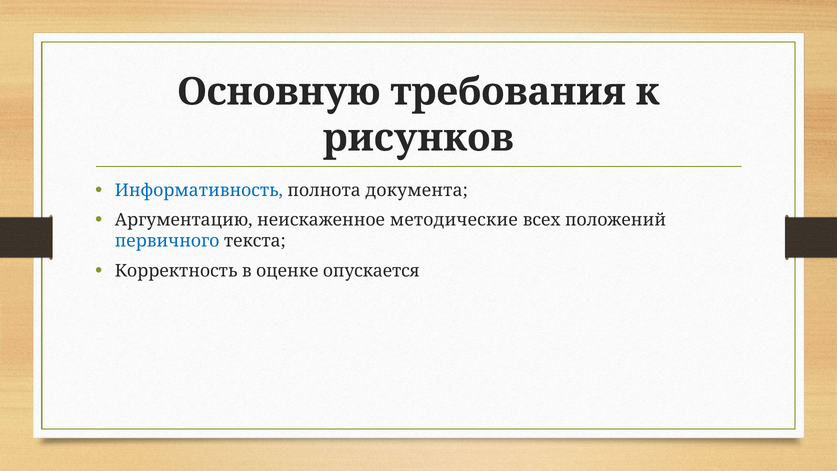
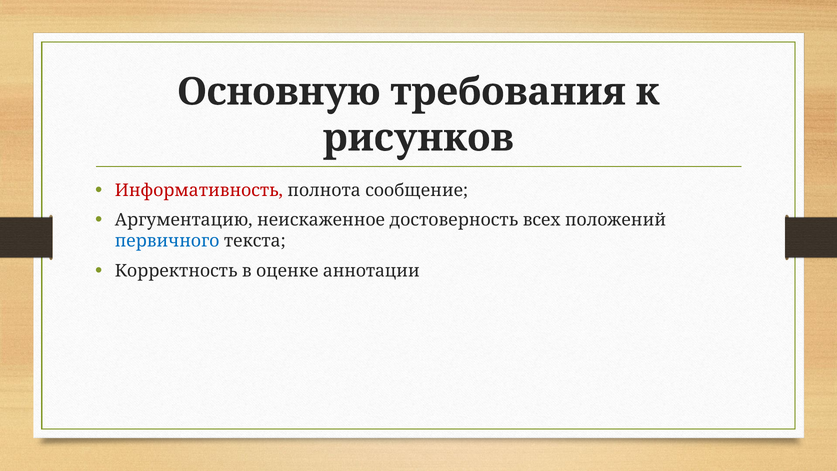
Информативность colour: blue -> red (199, 190)
документа: документа -> сообщение (417, 190)
методические: методические -> достоверность (454, 220)
опускается: опускается -> аннотации (371, 271)
